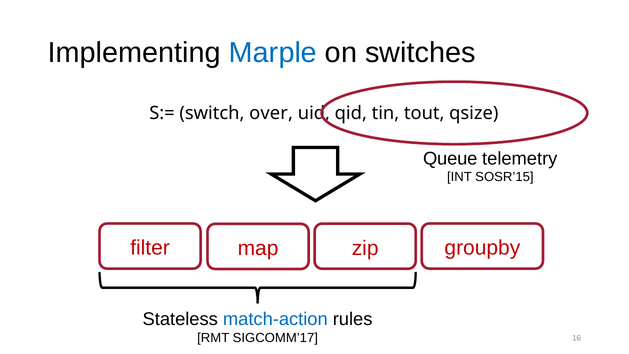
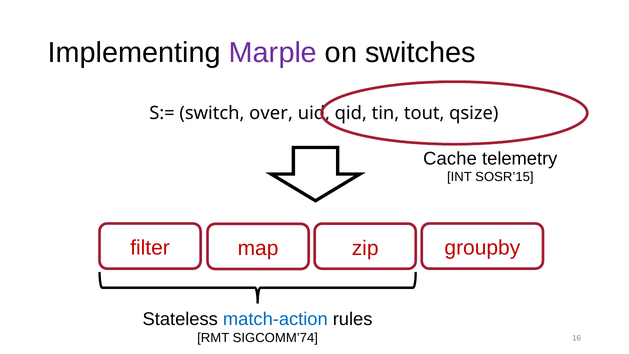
Marple colour: blue -> purple (273, 53)
Queue: Queue -> Cache (450, 158)
SIGCOMM’17: SIGCOMM’17 -> SIGCOMM’74 (275, 338)
